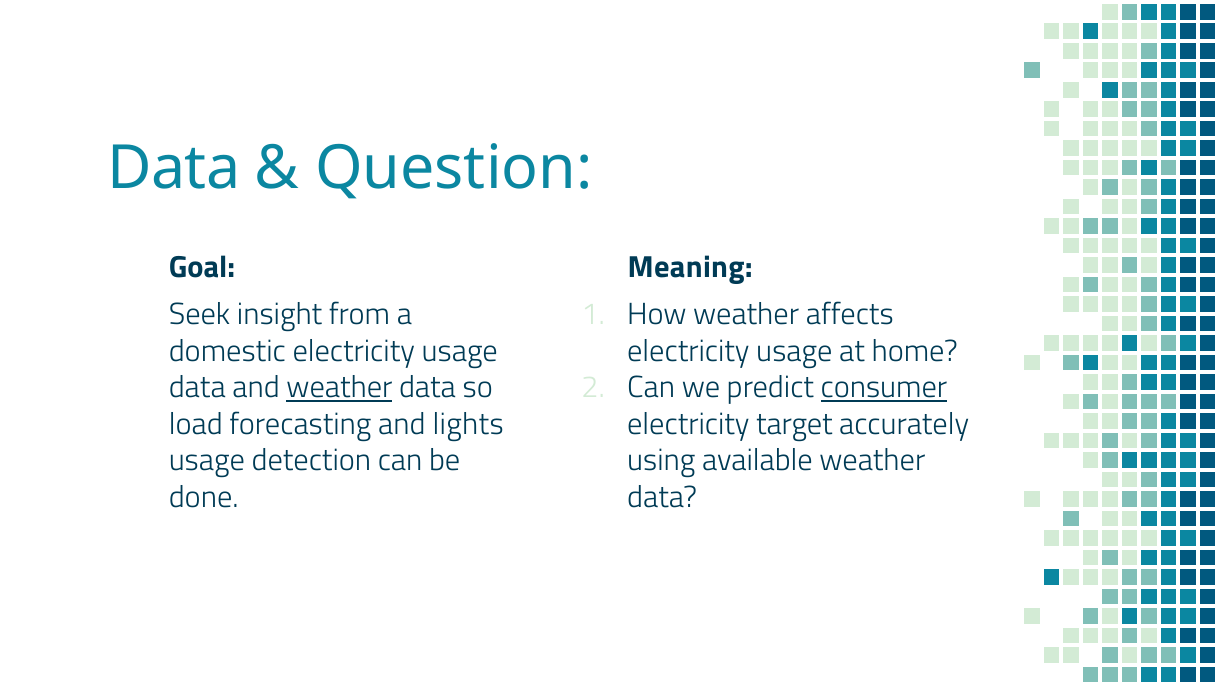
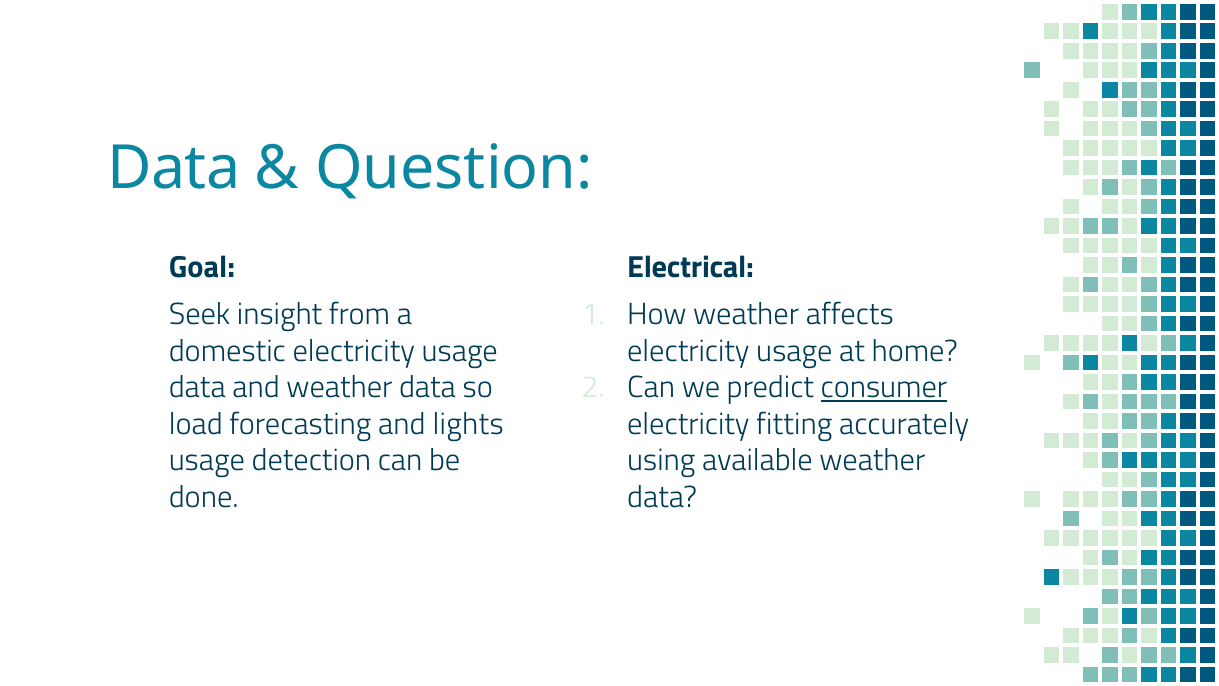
Meaning: Meaning -> Electrical (691, 268)
weather underline: present -> none (339, 387)
target: target -> fitting (794, 424)
